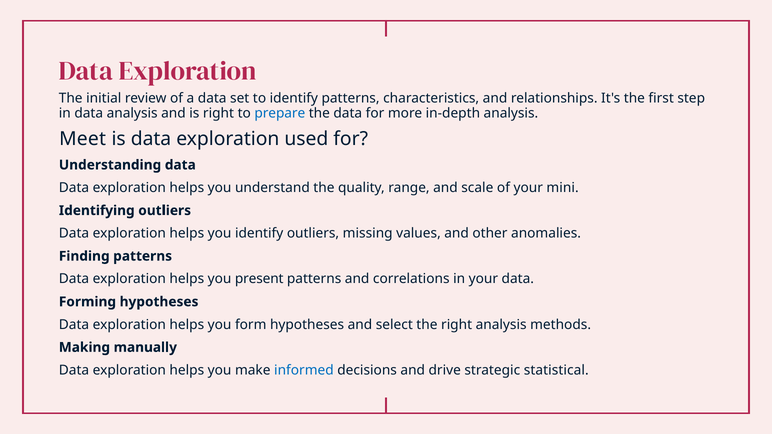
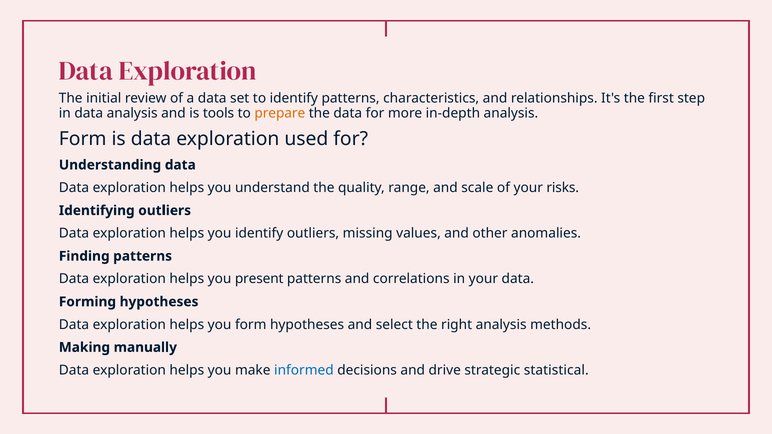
is right: right -> tools (219, 113)
prepare colour: blue -> orange (280, 113)
Meet: Meet -> Form (83, 139)
mini: mini -> risks (563, 188)
